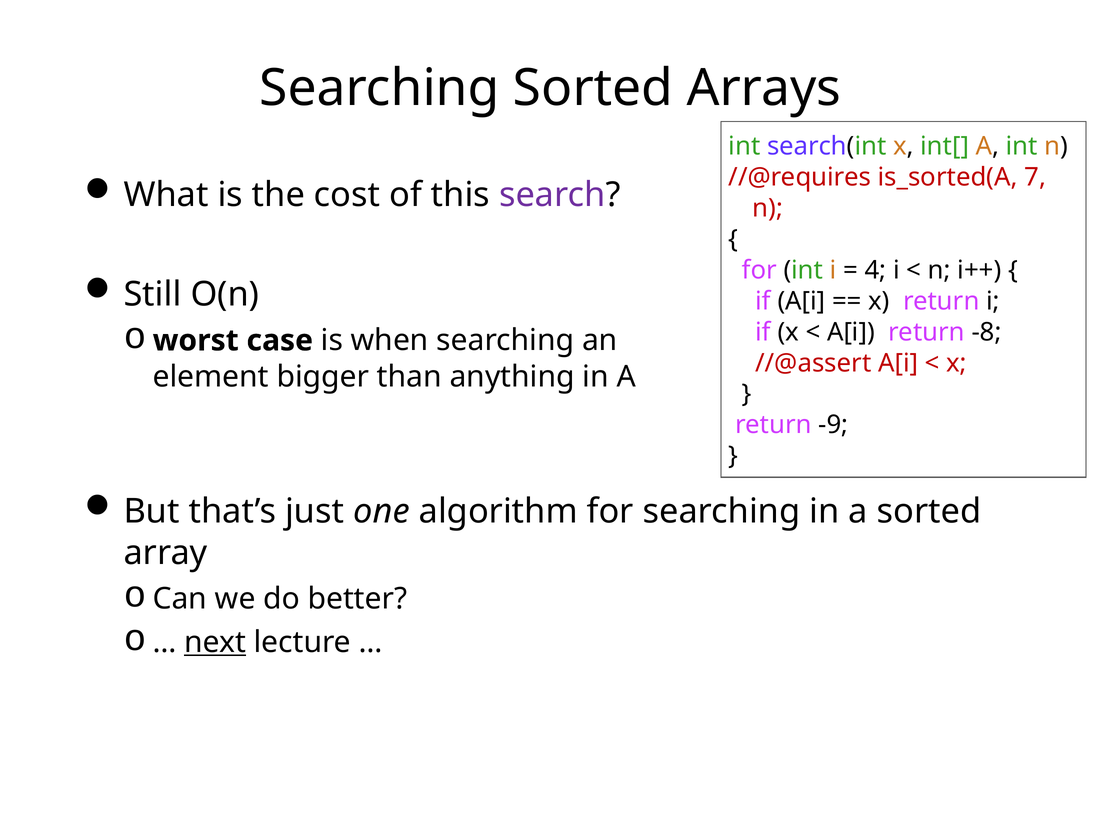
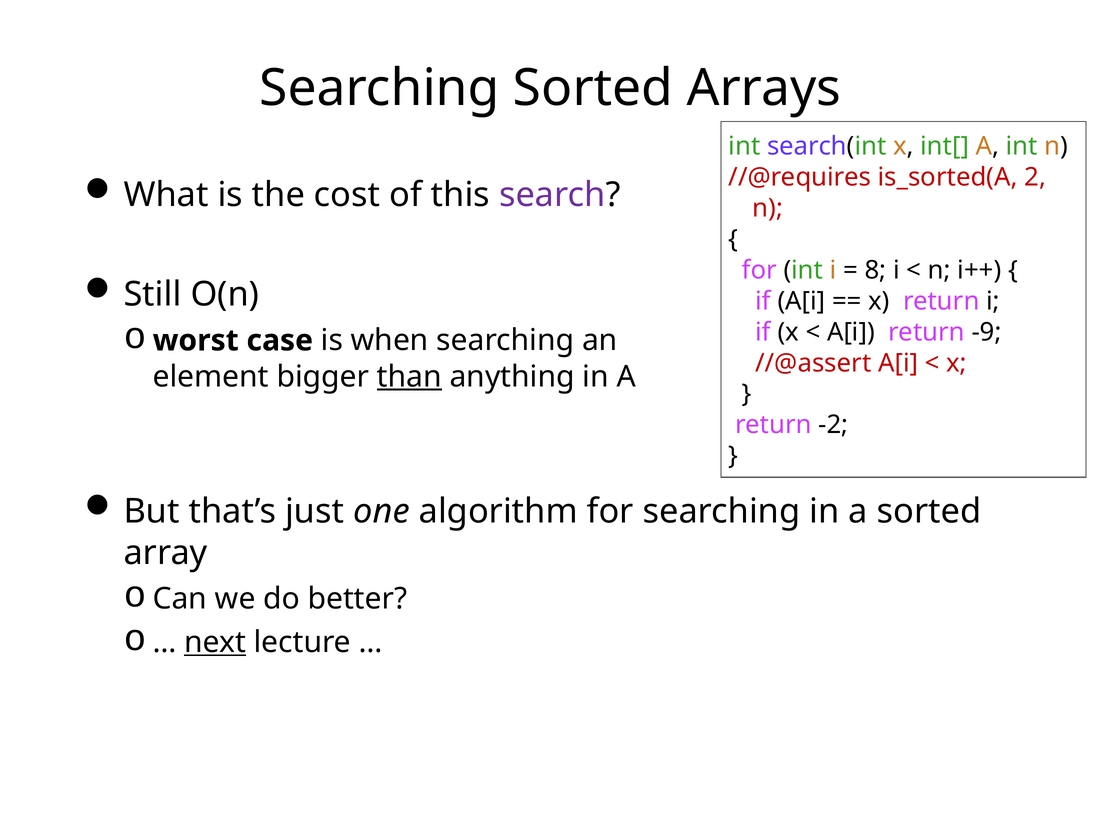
7: 7 -> 2 (1035, 178)
4: 4 -> 8 (876, 270)
-8: -8 -> -9 (987, 332)
than underline: none -> present (409, 377)
-9: -9 -> -2 (833, 425)
